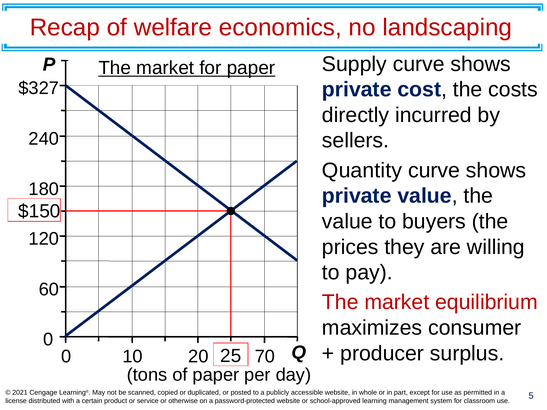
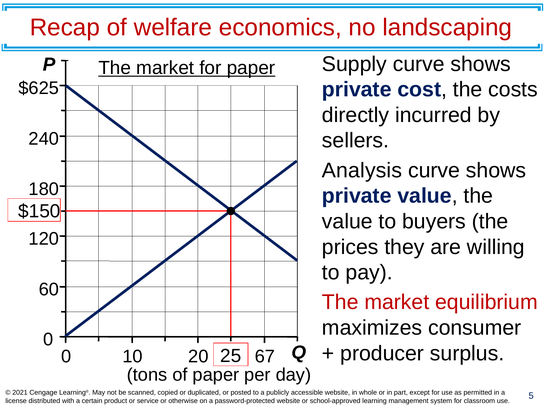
$327: $327 -> $625 (39, 88)
Quantity: Quantity -> Analysis (362, 171)
70: 70 -> 67 (265, 357)
